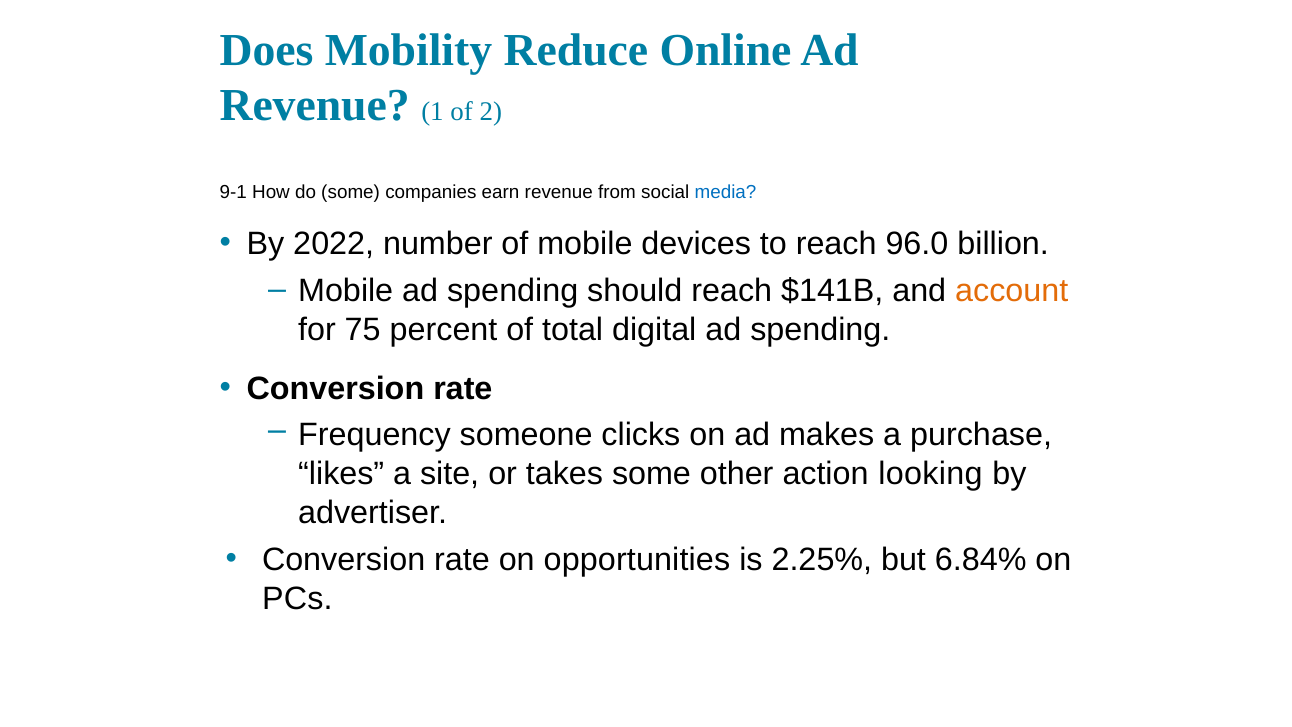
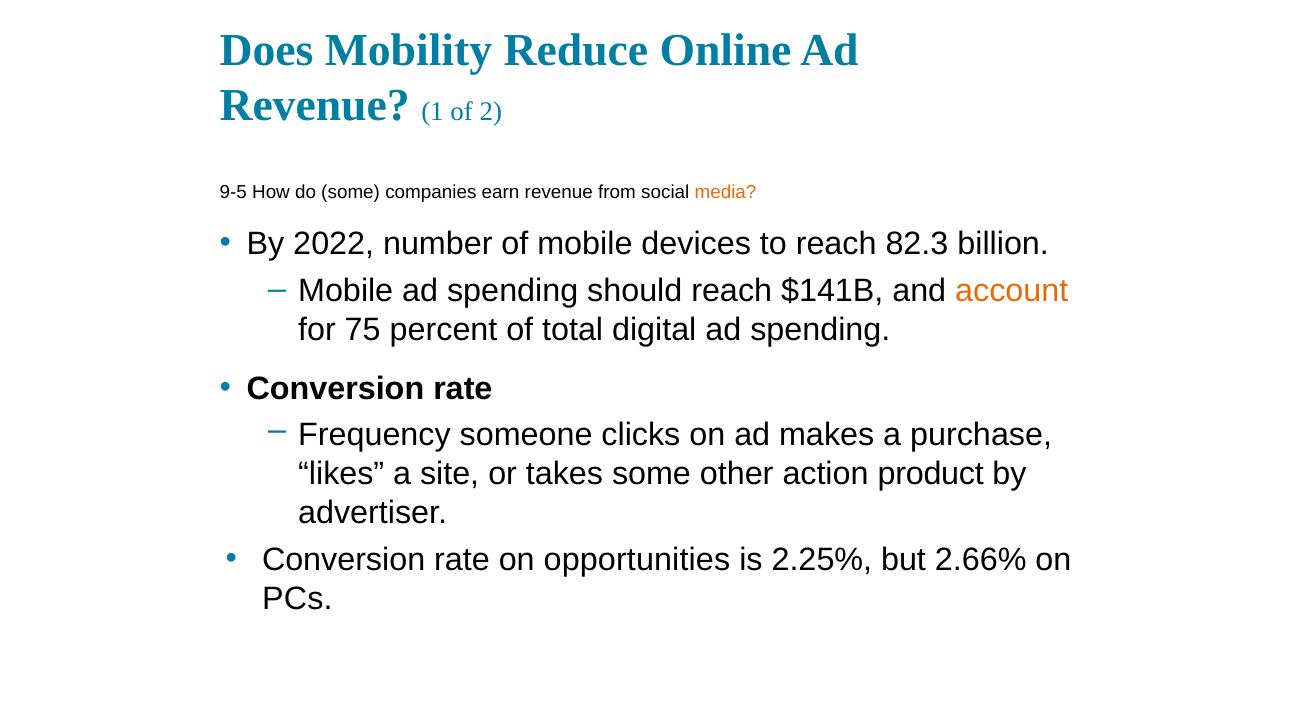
9-1: 9-1 -> 9-5 (233, 192)
media colour: blue -> orange (725, 192)
96.0: 96.0 -> 82.3 (917, 244)
looking: looking -> product (931, 474)
6.84%: 6.84% -> 2.66% (981, 559)
